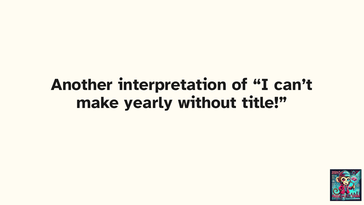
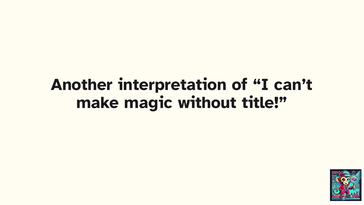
yearly: yearly -> magic (148, 103)
